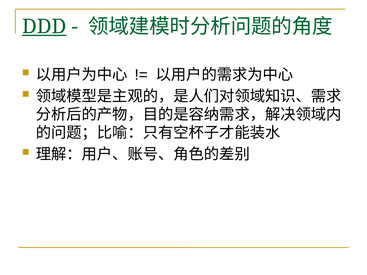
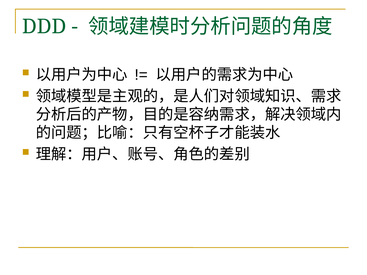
DDD underline: present -> none (44, 27)
